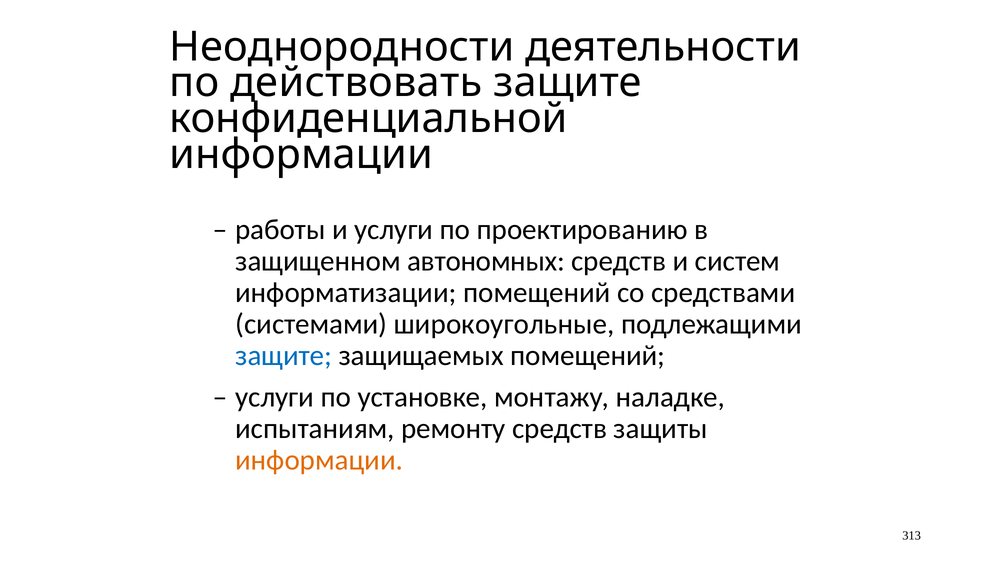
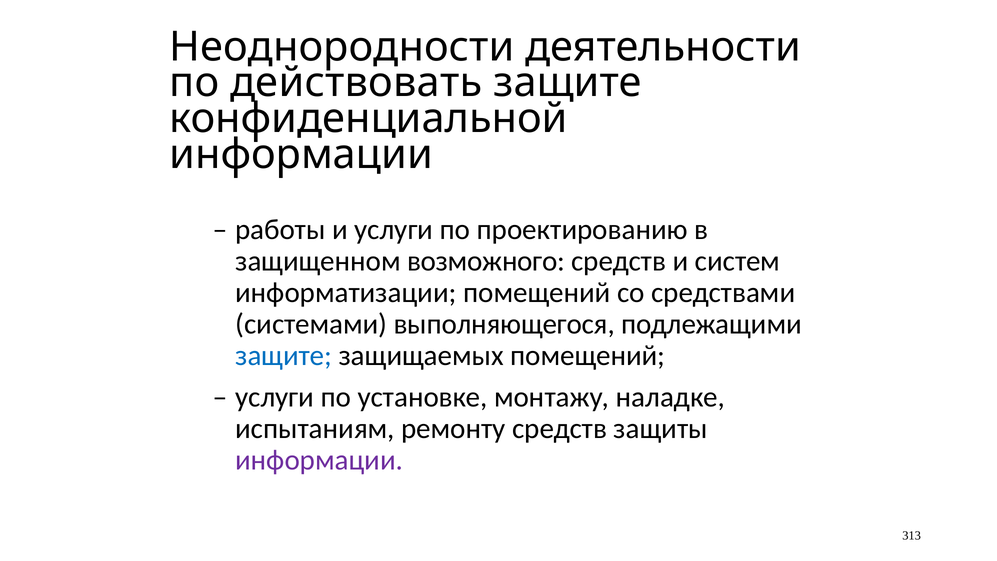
автономных: автономных -> возможного (486, 261)
широкоугольные: широкоугольные -> выполняющегося (504, 324)
информации colour: orange -> purple (319, 460)
